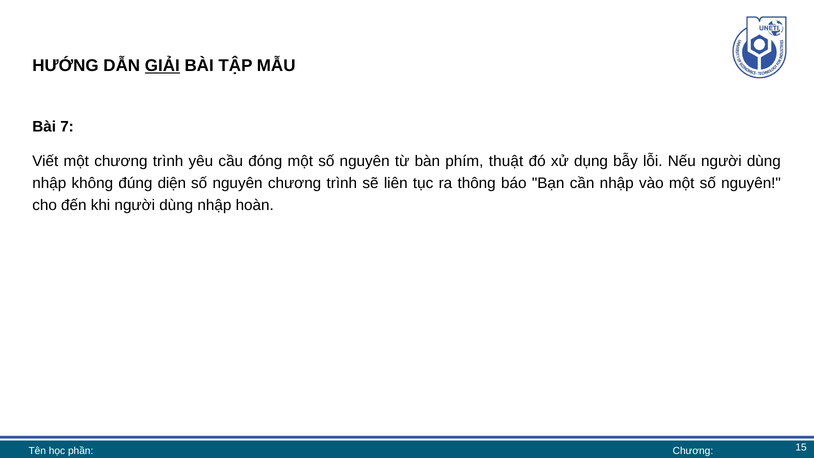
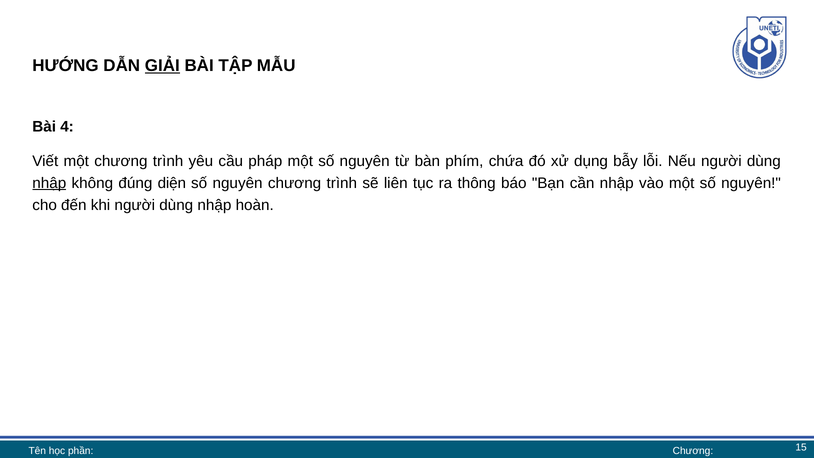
7: 7 -> 4 (67, 127)
đóng: đóng -> pháp (265, 161)
thuật: thuật -> chứa (506, 161)
nhập underline: none -> present (49, 183)
